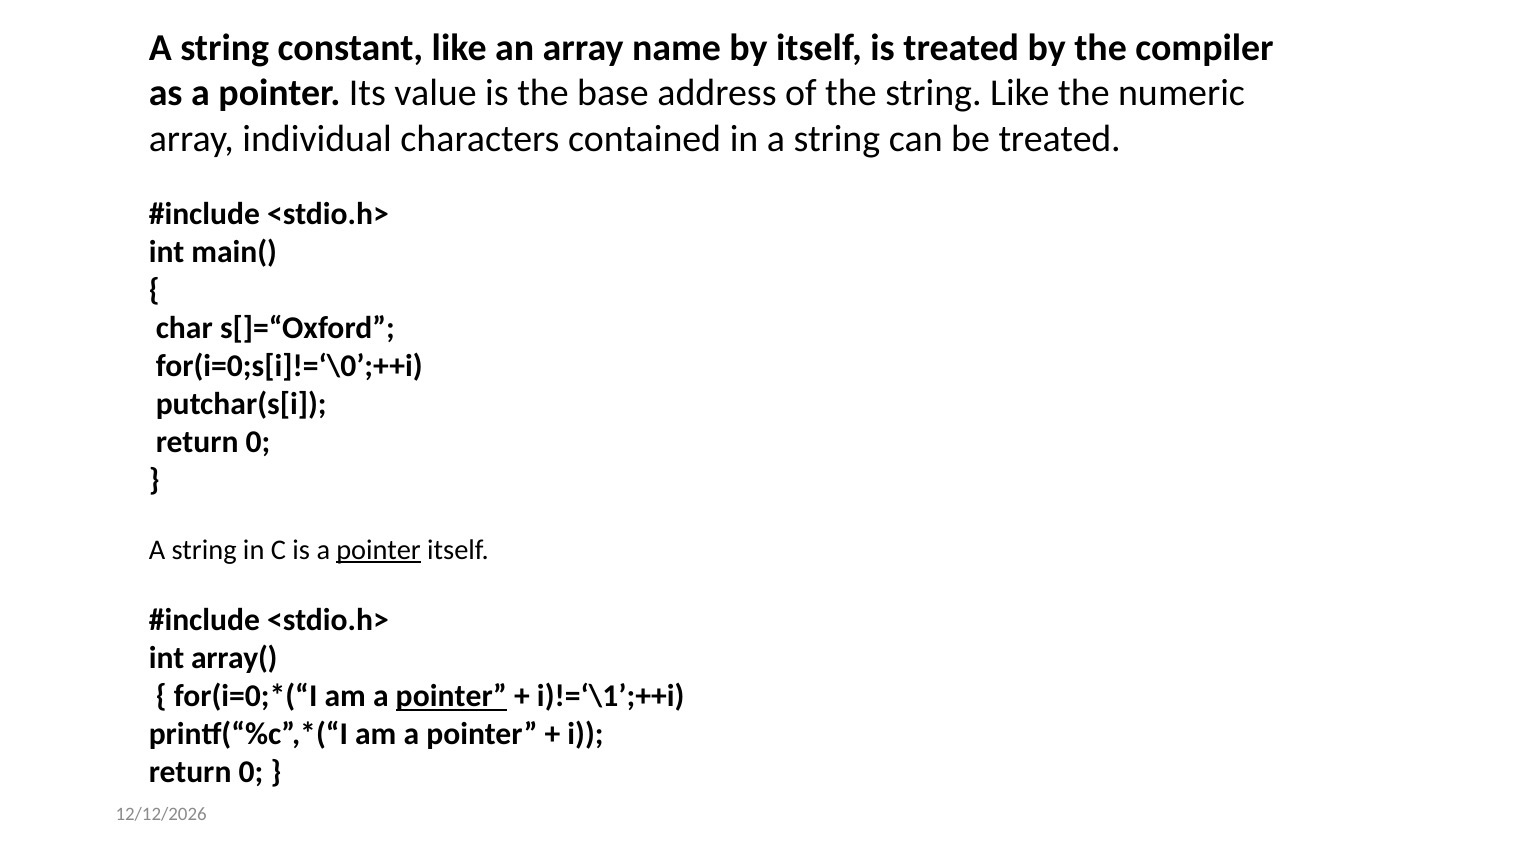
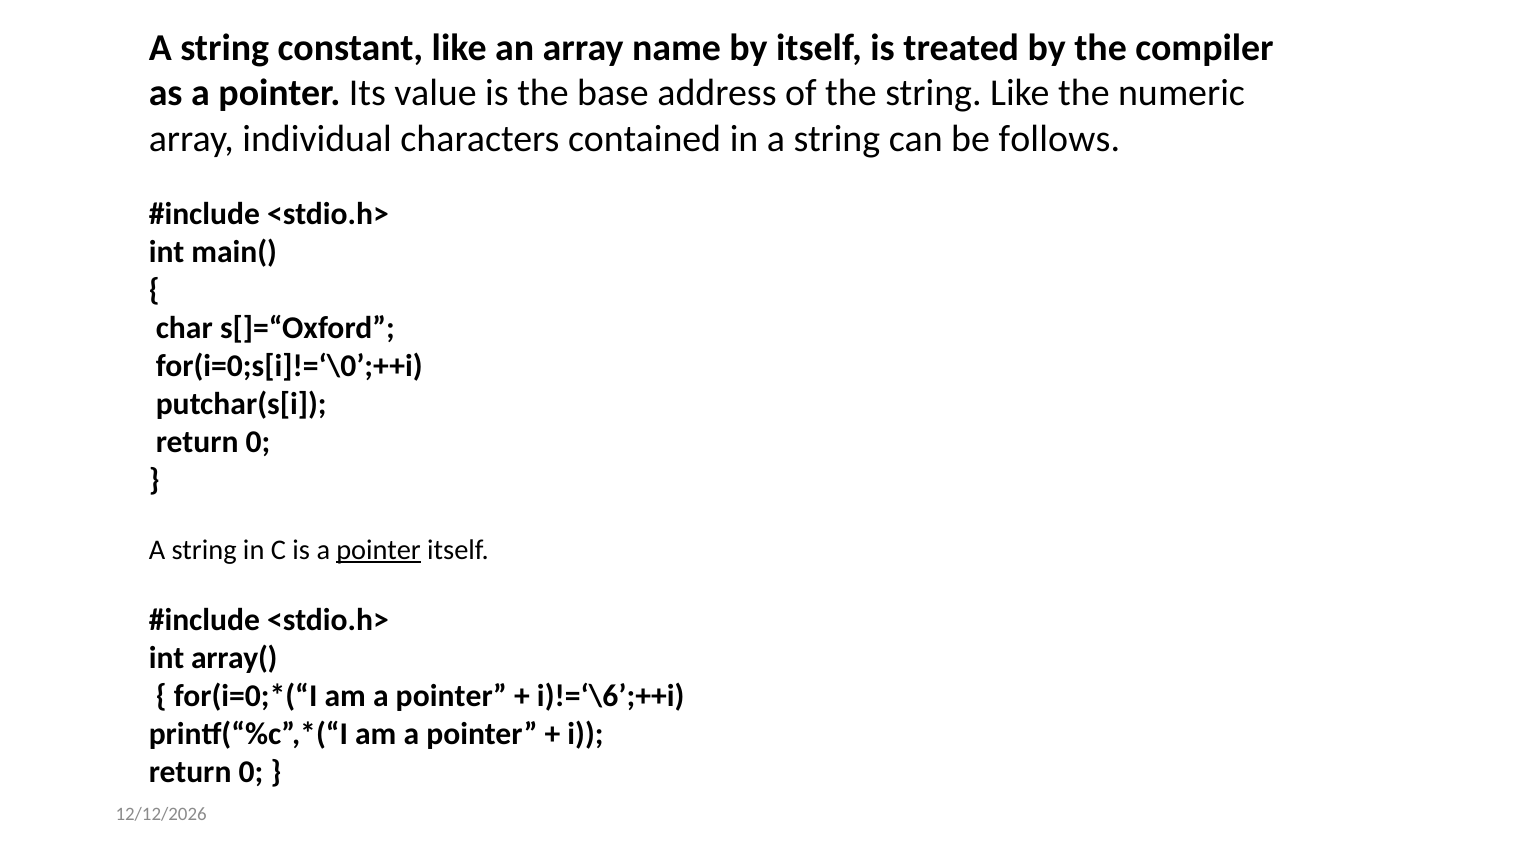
be treated: treated -> follows (1059, 139)
pointer underline: present -> none (451, 696)
i)!=‘\1’;++i: i)!=‘\1’;++i -> i)!=‘\6’;++i (611, 696)
